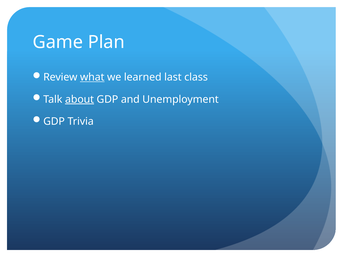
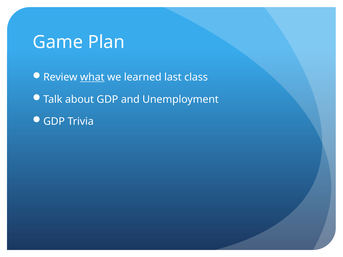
about underline: present -> none (80, 99)
